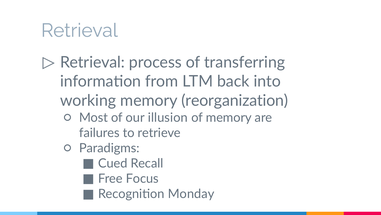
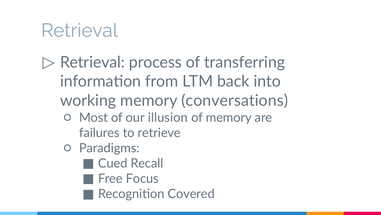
reorganization: reorganization -> conversations (235, 100)
Monday: Monday -> Covered (191, 193)
